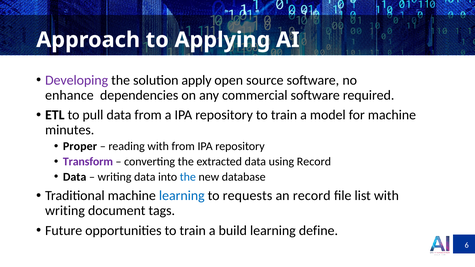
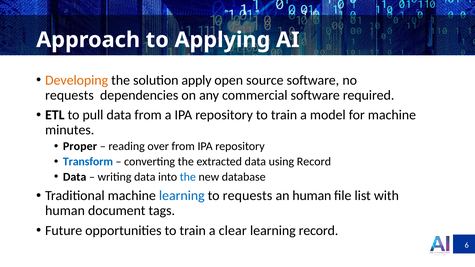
Developing colour: purple -> orange (77, 80)
enhance: enhance -> requests (69, 95)
reading with: with -> over (158, 146)
Transform colour: purple -> blue (88, 162)
an record: record -> human (312, 196)
writing: writing -> human (65, 211)
build: build -> clear (233, 231)
learning define: define -> record (318, 231)
